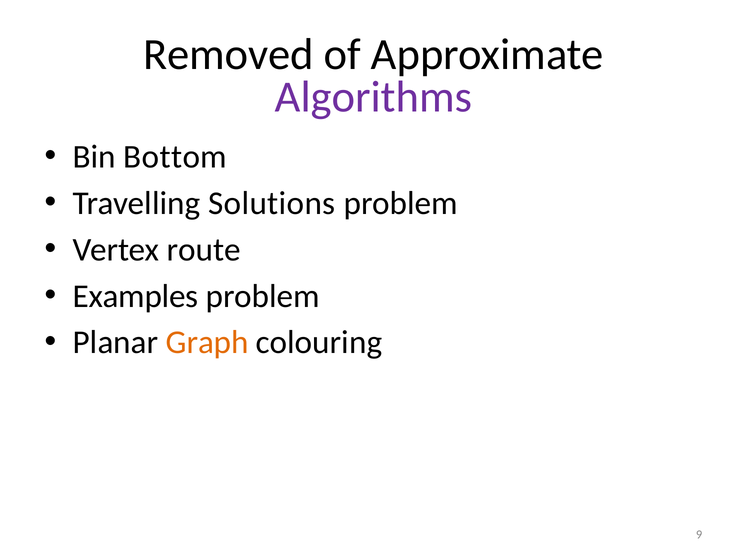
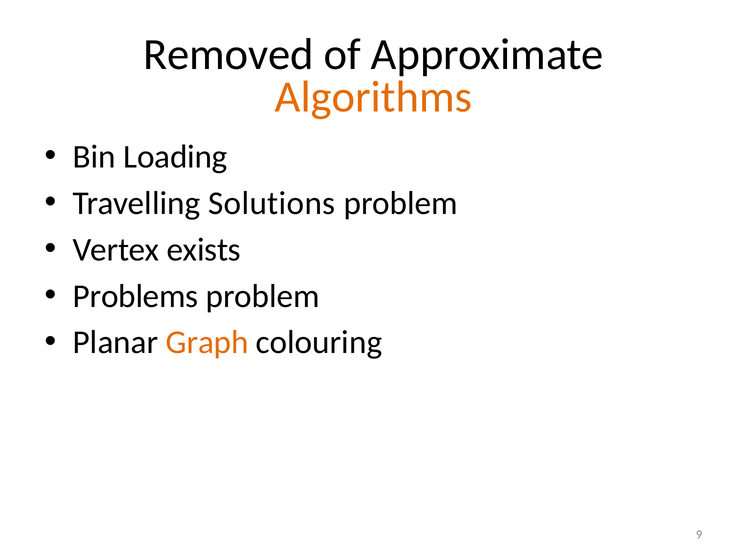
Algorithms colour: purple -> orange (373, 97)
Bottom: Bottom -> Loading (175, 157)
route: route -> exists (204, 250)
Examples: Examples -> Problems (136, 296)
